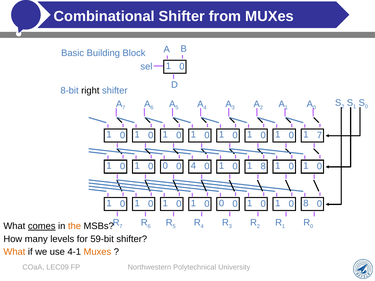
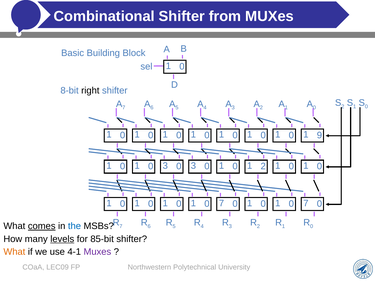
1 7: 7 -> 9 (319, 135)
0: 0 -> 3 (165, 166)
4: 4 -> 3 (193, 166)
1 8: 8 -> 2 (263, 167)
0: 0 -> 7 (222, 204)
8: 8 -> 7 (306, 204)
the colour: orange -> blue (74, 226)
levels underline: none -> present (62, 239)
59-bit: 59-bit -> 85-bit (102, 239)
Muxes colour: orange -> purple (97, 252)
